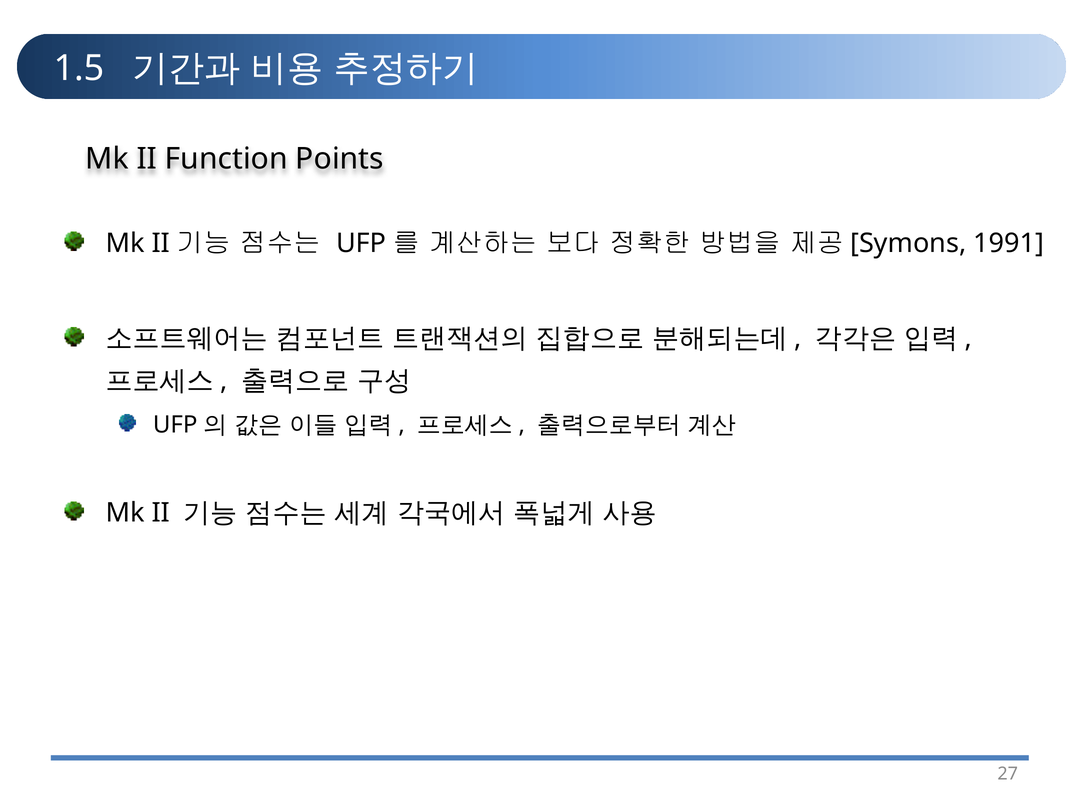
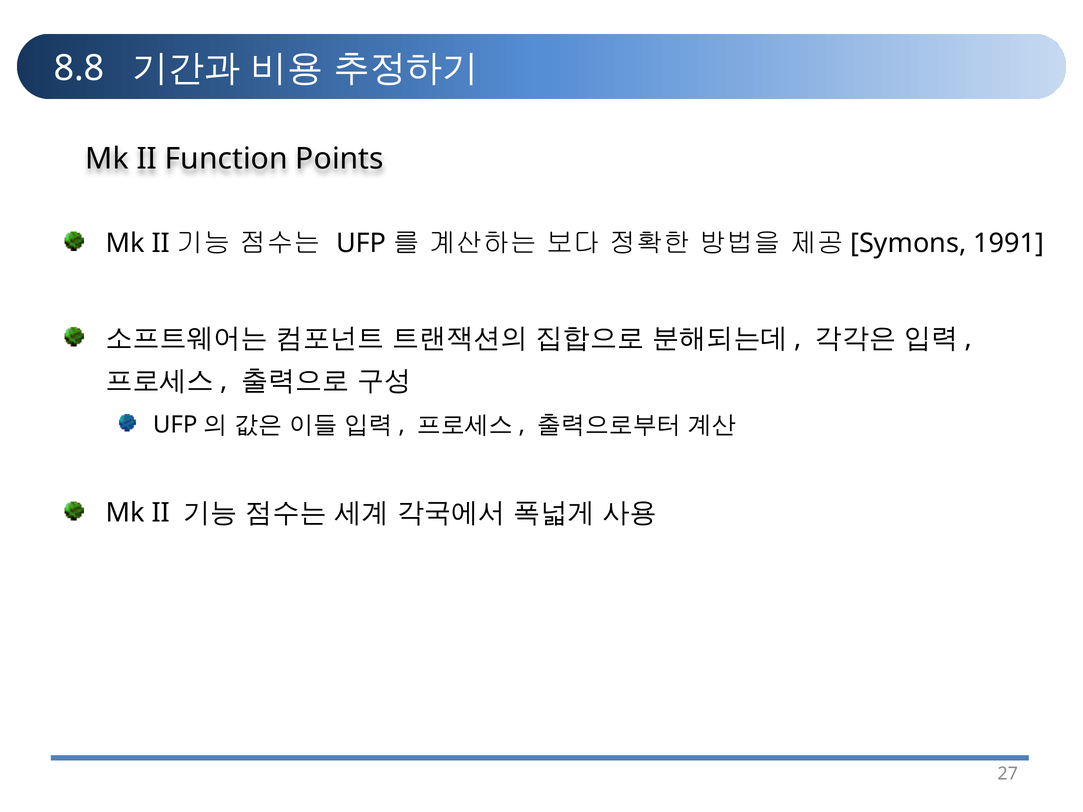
1.5: 1.5 -> 8.8 (79, 68)
